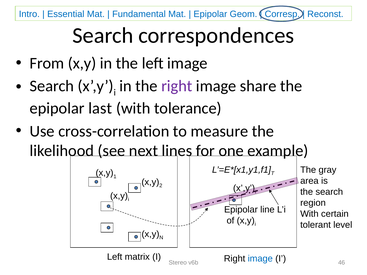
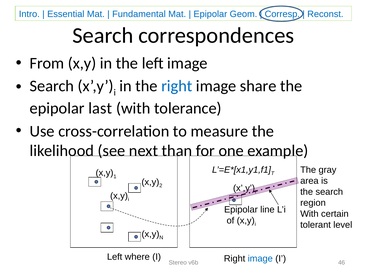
right colour: purple -> blue (177, 86)
lines: lines -> than (177, 151)
matrix: matrix -> where (137, 257)
